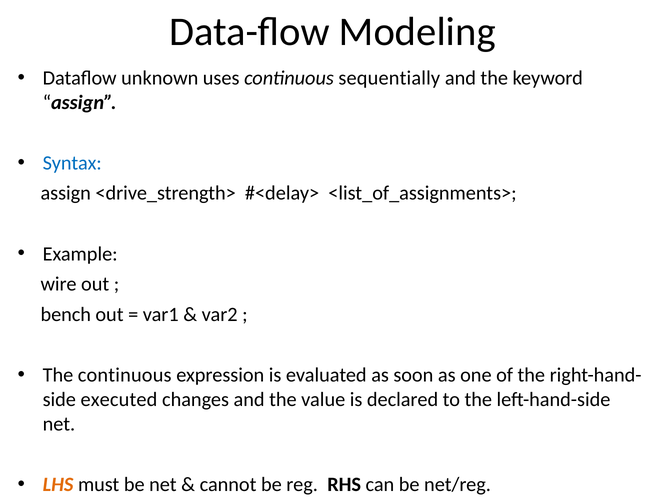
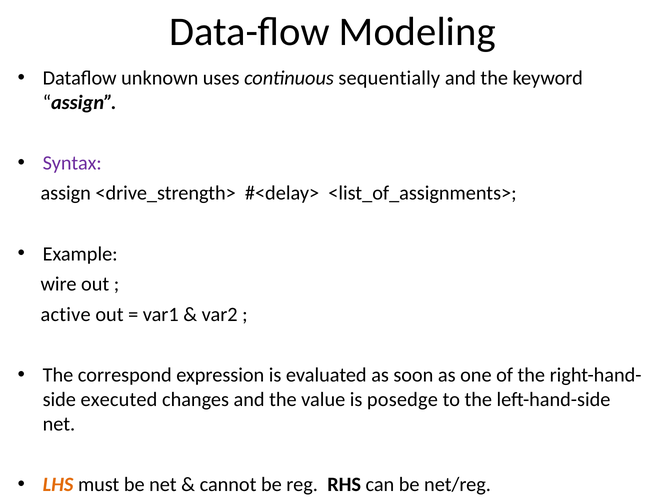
Syntax colour: blue -> purple (72, 163)
bench: bench -> active (66, 314)
The continuous: continuous -> correspond (125, 375)
declared: declared -> posedge (402, 399)
